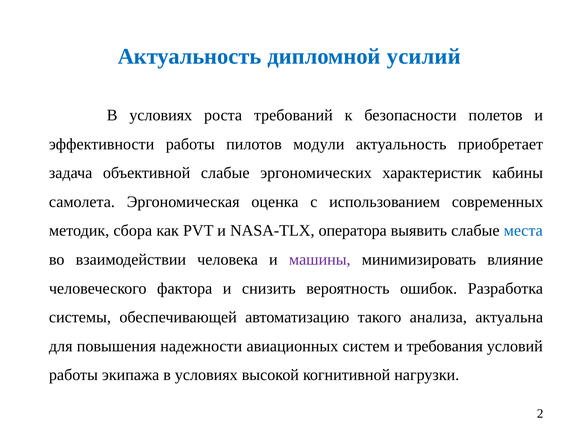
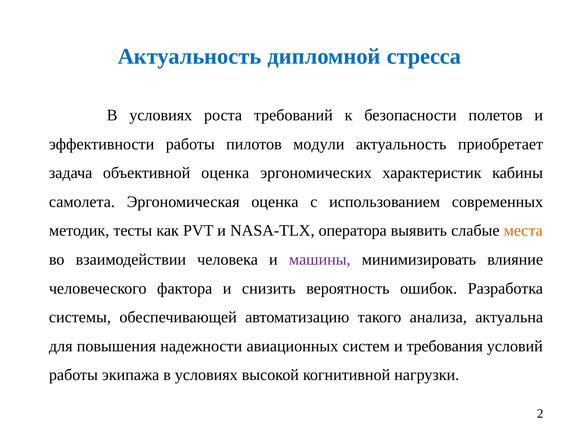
усилий: усилий -> стресса (424, 56)
объективной слабые: слабые -> оценка (225, 173)
сбора: сбора -> тесты (133, 231)
места colour: blue -> orange (523, 231)
